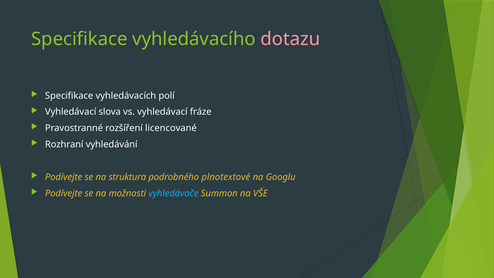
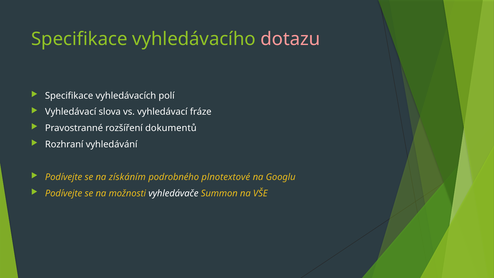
licencované: licencované -> dokumentů (171, 128)
struktura: struktura -> získáním (127, 177)
vyhledávače colour: light blue -> white (173, 193)
